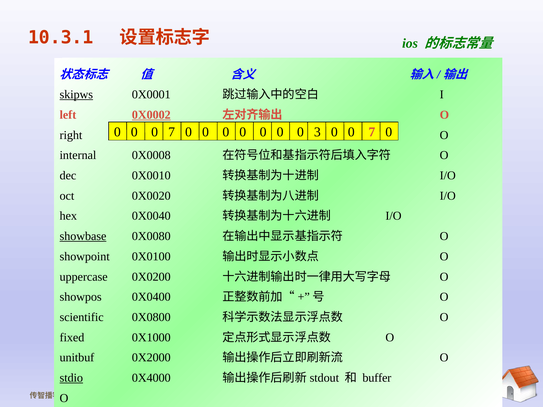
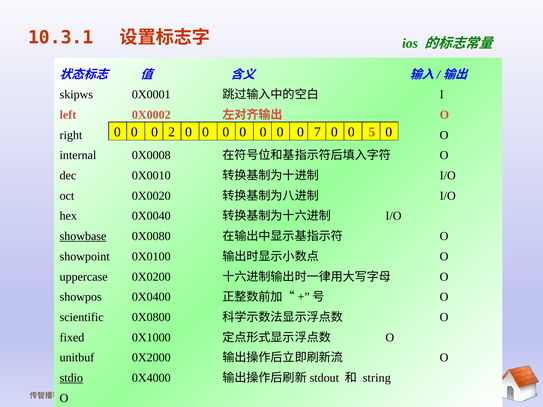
skipws underline: present -> none (76, 95)
0X0002 underline: present -> none (151, 115)
7: 7 -> 2 (172, 132)
3: 3 -> 7 (317, 132)
7: 7 -> 5 (372, 132)
buffer: buffer -> string (377, 378)
